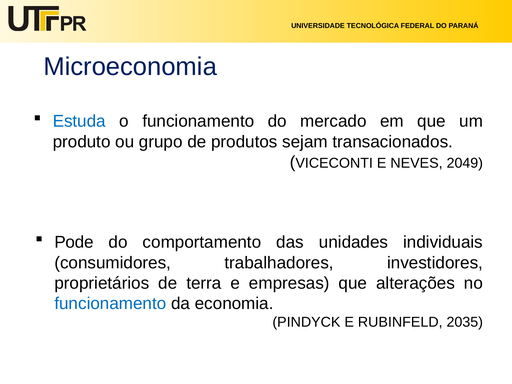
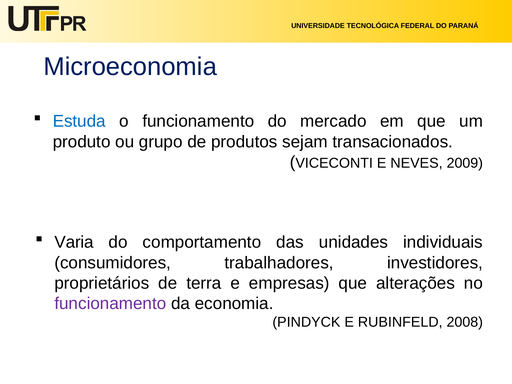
2049: 2049 -> 2009 (465, 163)
Pode: Pode -> Varia (74, 242)
funcionamento colour: blue -> purple (110, 304)
2035: 2035 -> 2008 (465, 322)
